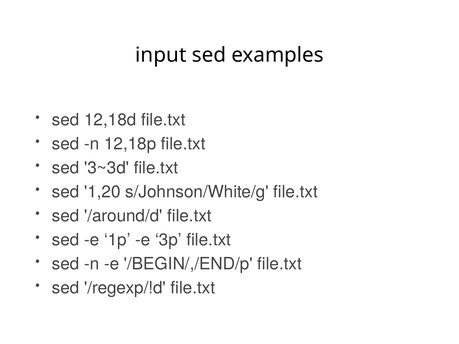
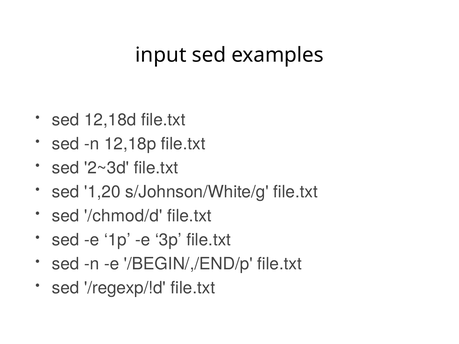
3~3d: 3~3d -> 2~3d (107, 168)
/around/d: /around/d -> /chmod/d (123, 216)
